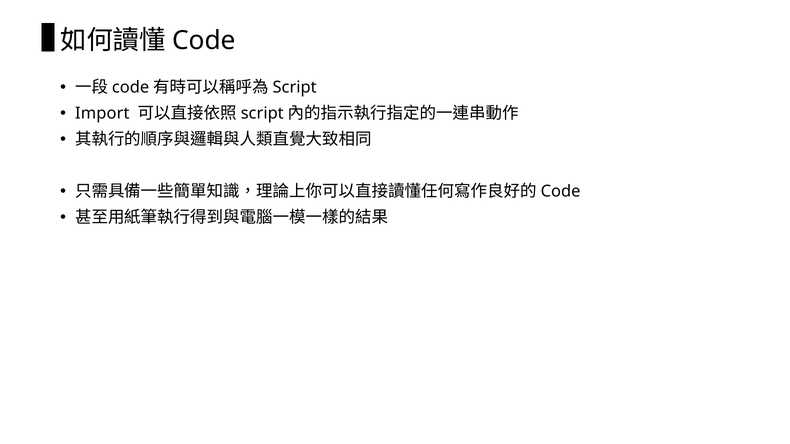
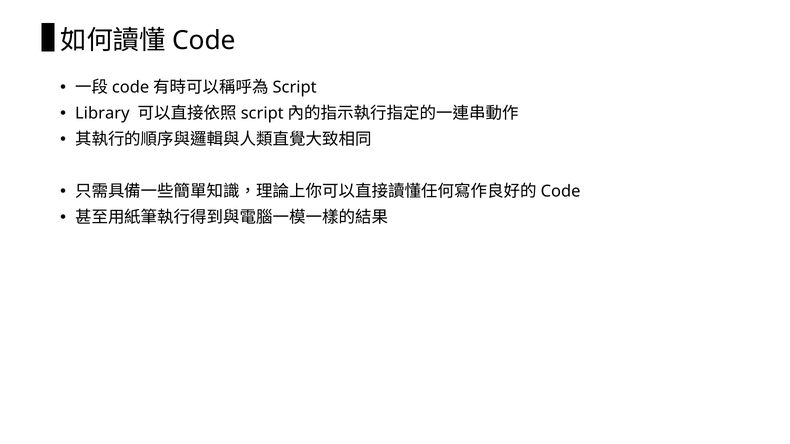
Import: Import -> Library (102, 113)
